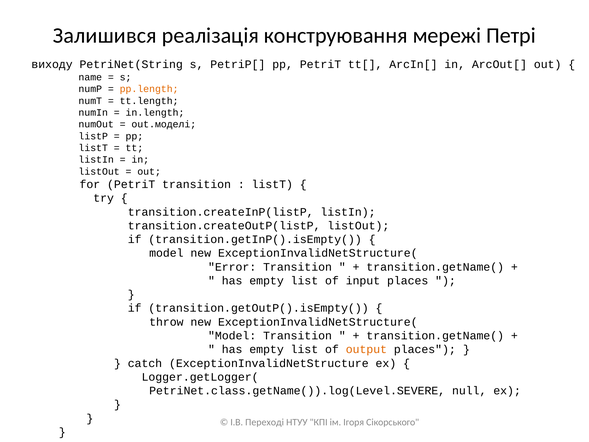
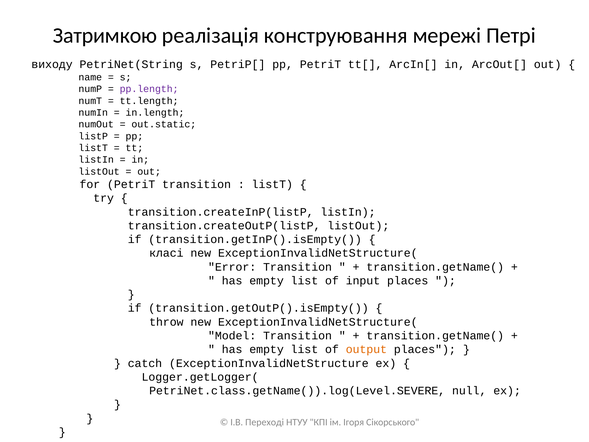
Залишився: Залишився -> Затримкою (105, 35)
pp.length colour: orange -> purple (149, 89)
out.моделі: out.моделі -> out.static (164, 124)
model: model -> класі (166, 253)
